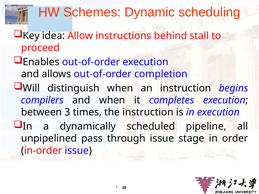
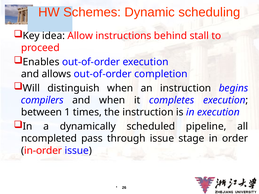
3: 3 -> 1 (67, 112)
unpipelined: unpipelined -> ncompleted (49, 139)
